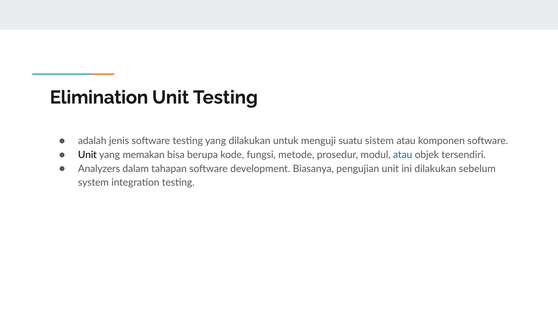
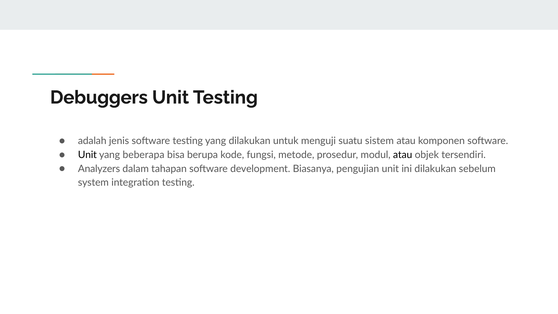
Elimination: Elimination -> Debuggers (99, 97)
memakan: memakan -> beberapa (144, 155)
atau colour: blue -> black (403, 155)
